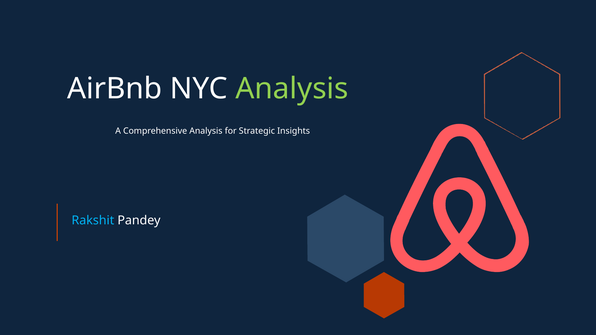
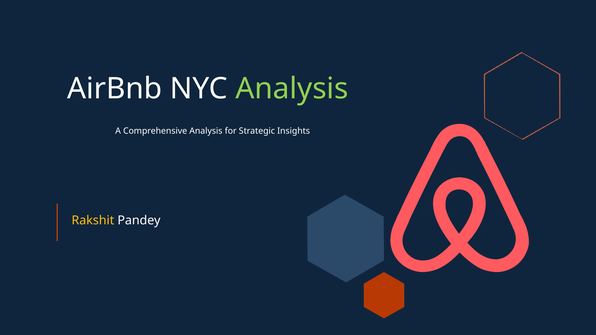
Rakshit colour: light blue -> yellow (93, 221)
